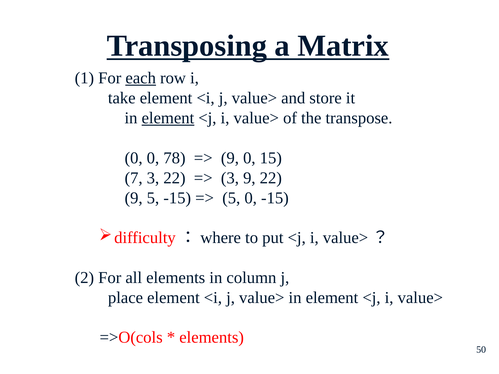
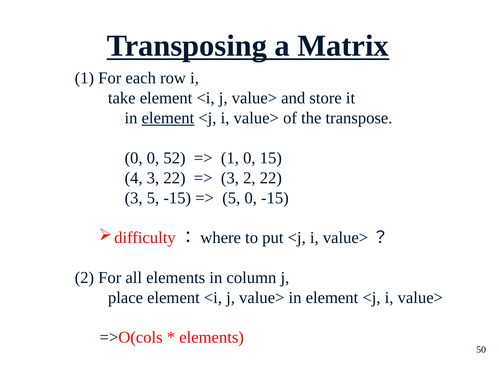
each underline: present -> none (141, 78)
78: 78 -> 52 (174, 158)
9: 9 -> 1 (230, 158)
7: 7 -> 4 (134, 178)
3 9: 9 -> 2 (249, 178)
9: 9 -> 3 (134, 198)
